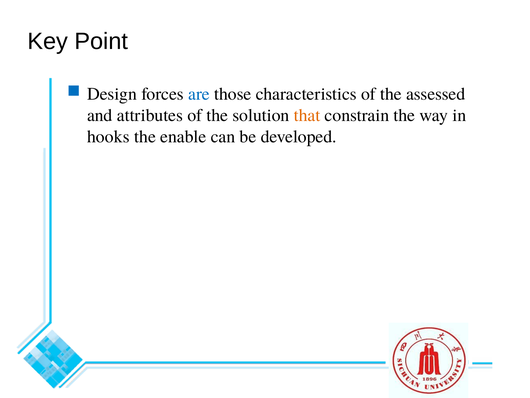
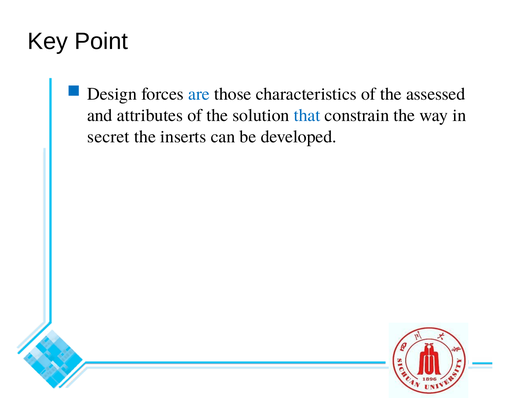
that colour: orange -> blue (307, 115)
hooks: hooks -> secret (108, 136)
enable: enable -> inserts (183, 136)
